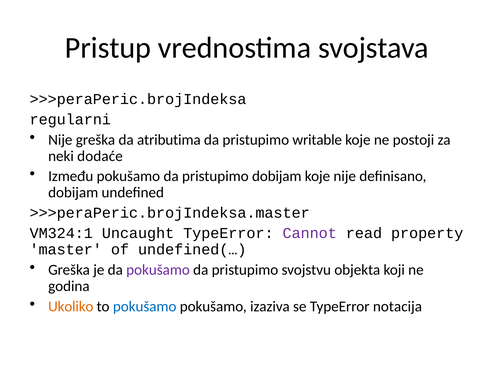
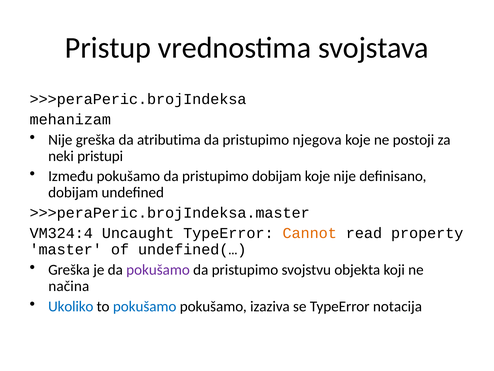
regularni: regularni -> mehanizam (70, 119)
writable: writable -> njegova (317, 140)
dodaće: dodaće -> pristupi (100, 156)
VM324:1: VM324:1 -> VM324:4 (61, 233)
Cannot colour: purple -> orange (310, 233)
godina: godina -> načina (69, 286)
Ukoliko colour: orange -> blue (71, 306)
